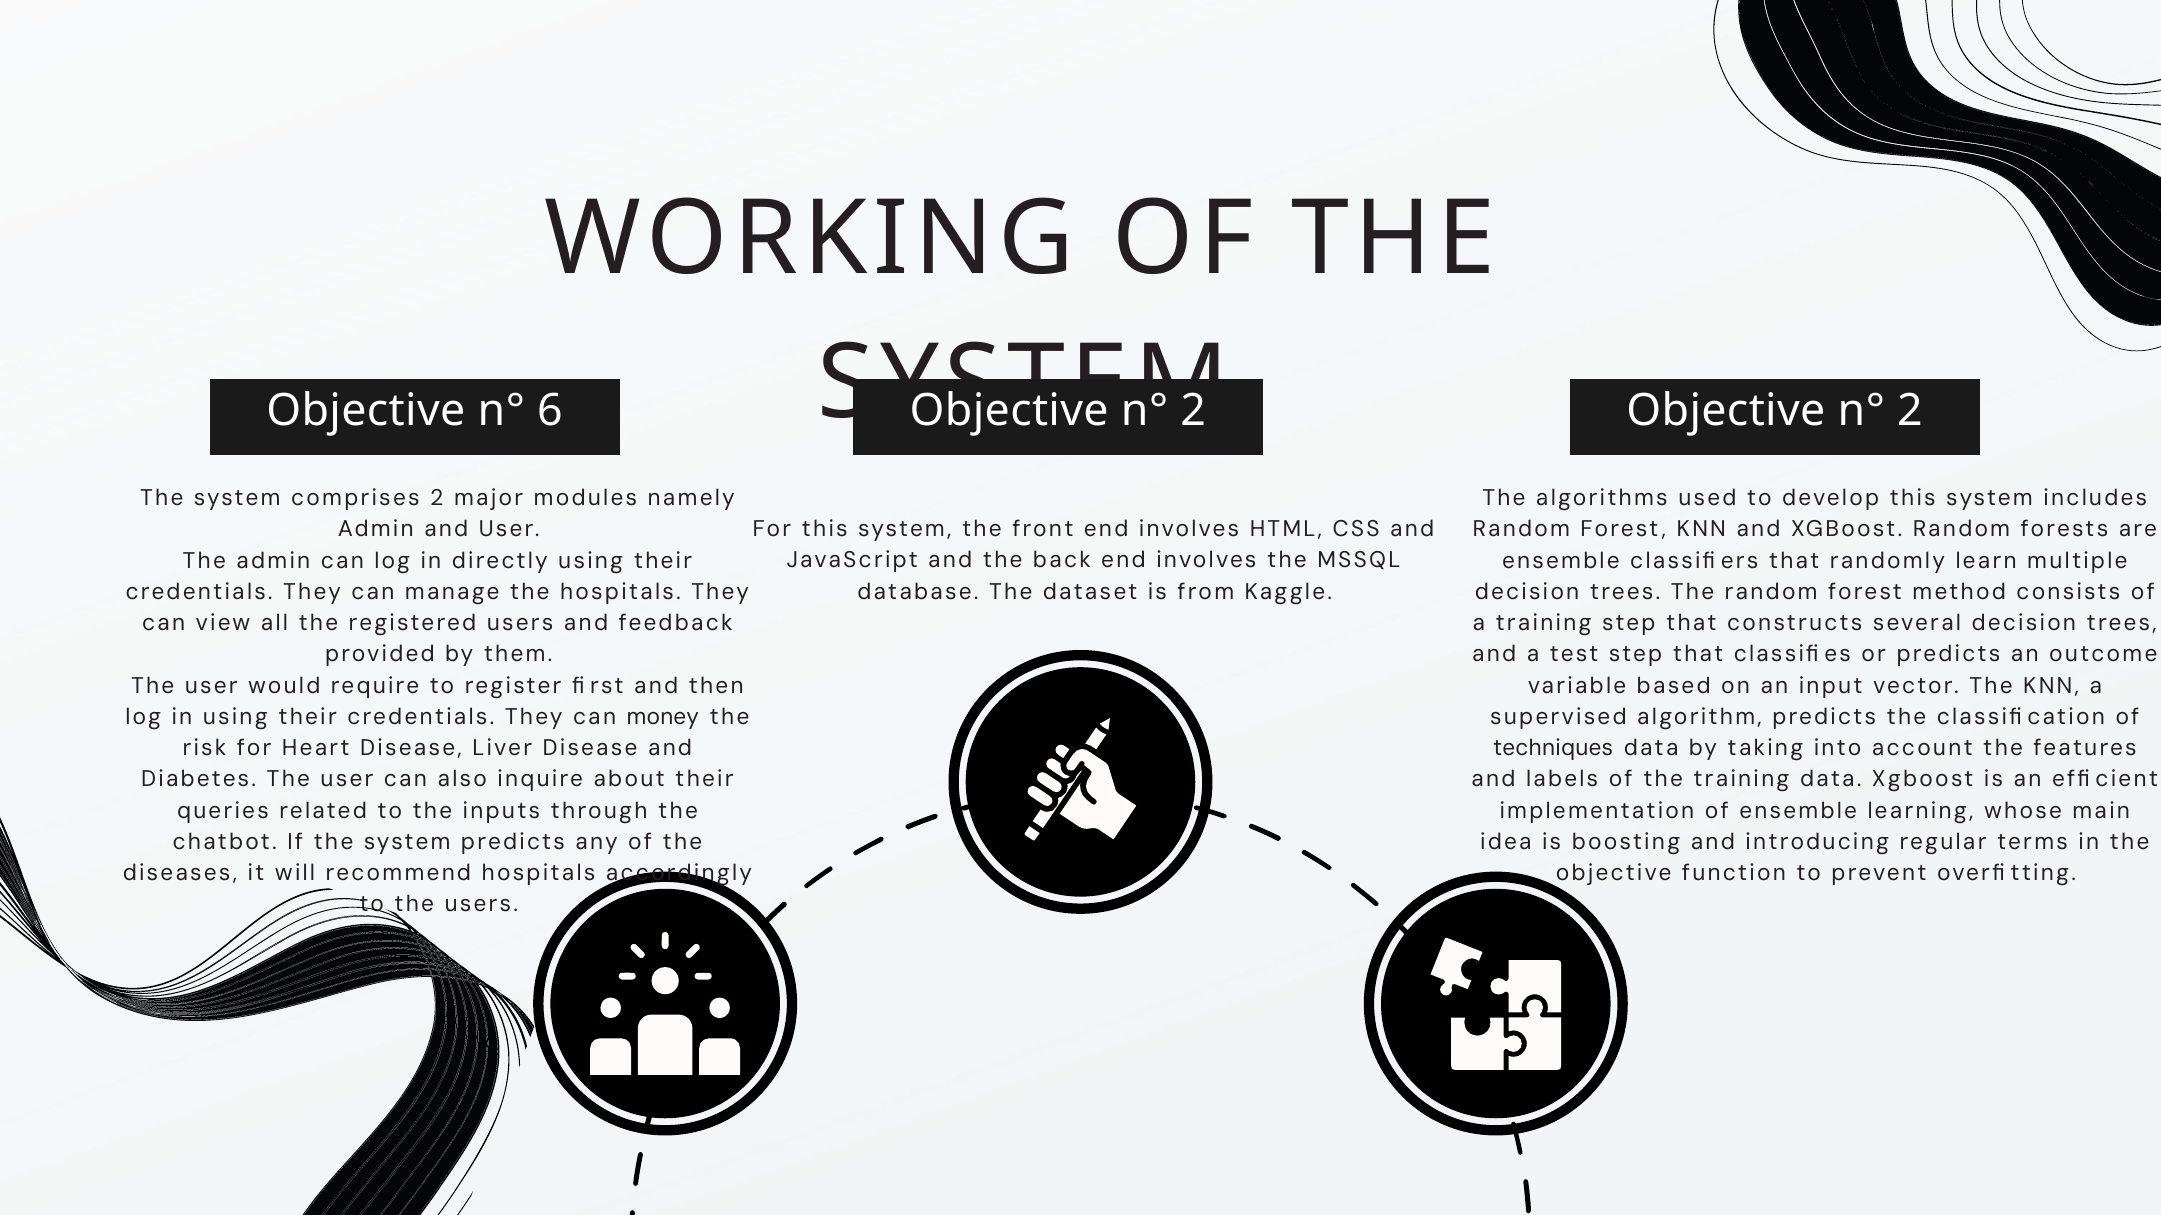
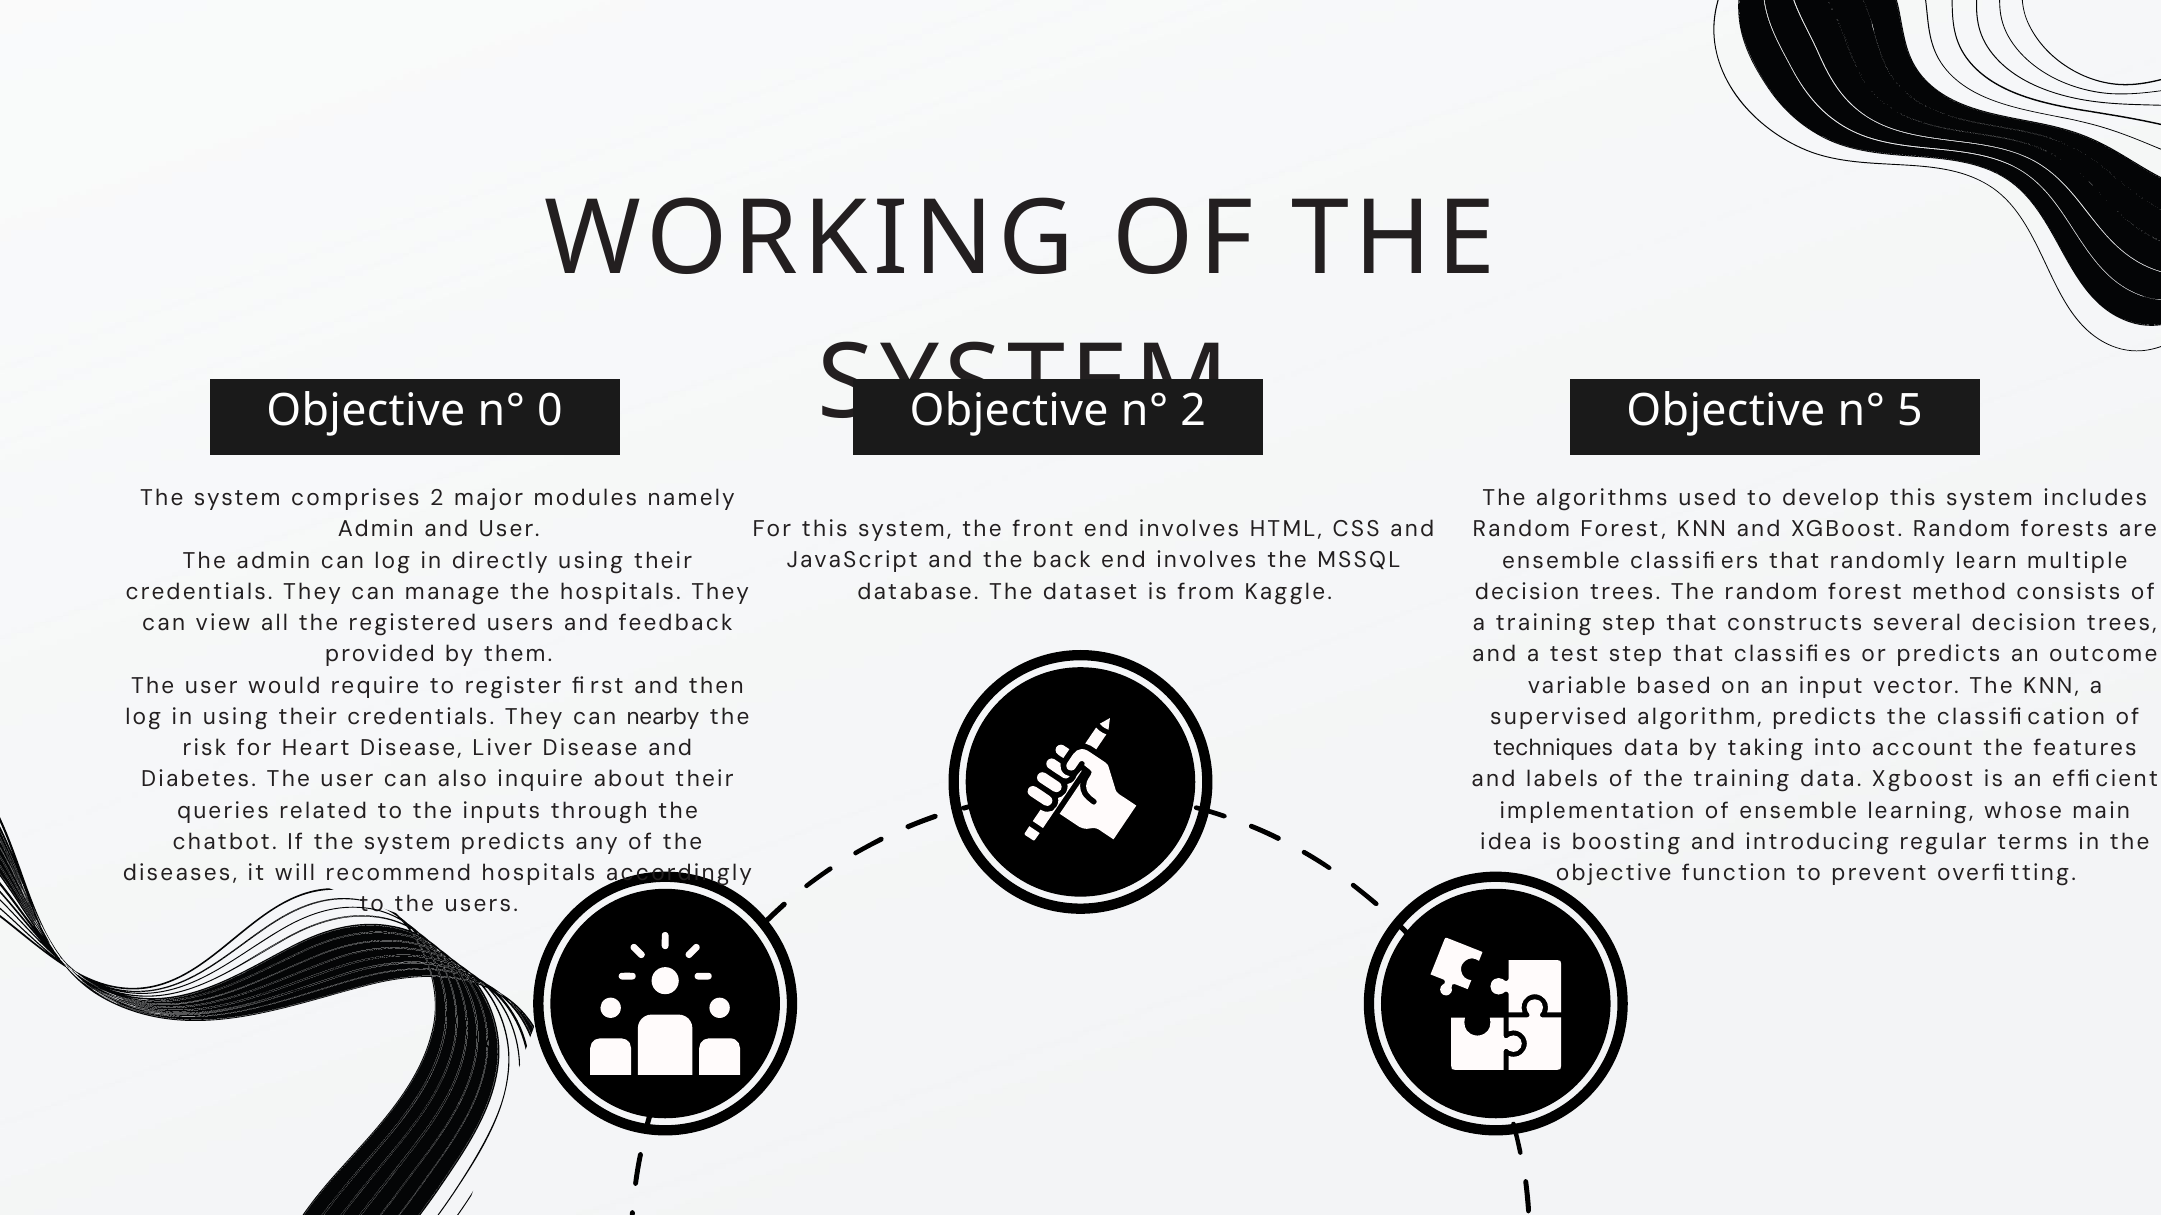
6: 6 -> 0 (550, 411)
2: 2 -> 5 (1910, 411)
money: money -> nearby (663, 717)
